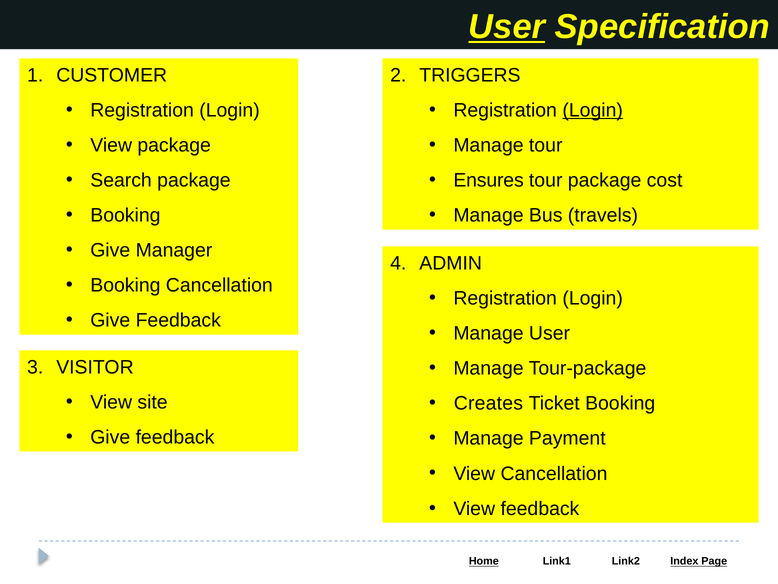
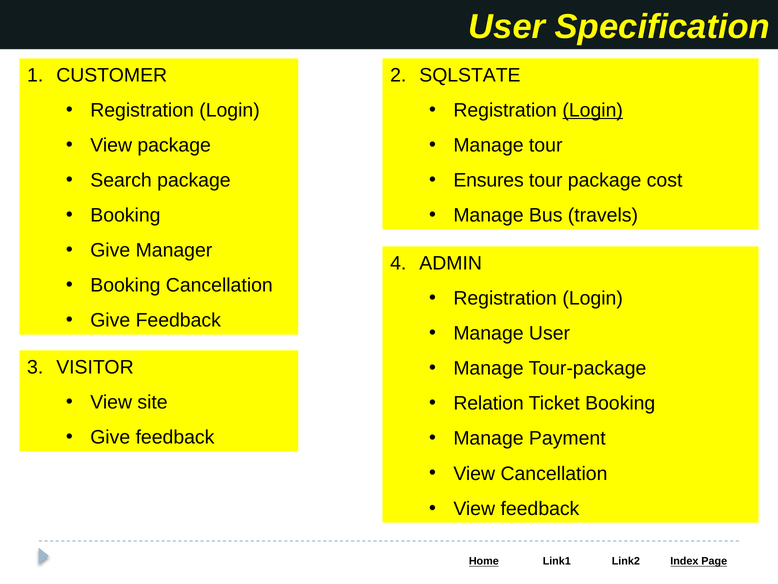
User underline: present -> none (507, 27)
TRIGGERS: TRIGGERS -> SQLSTATE (470, 75)
Creates: Creates -> Relation (489, 403)
